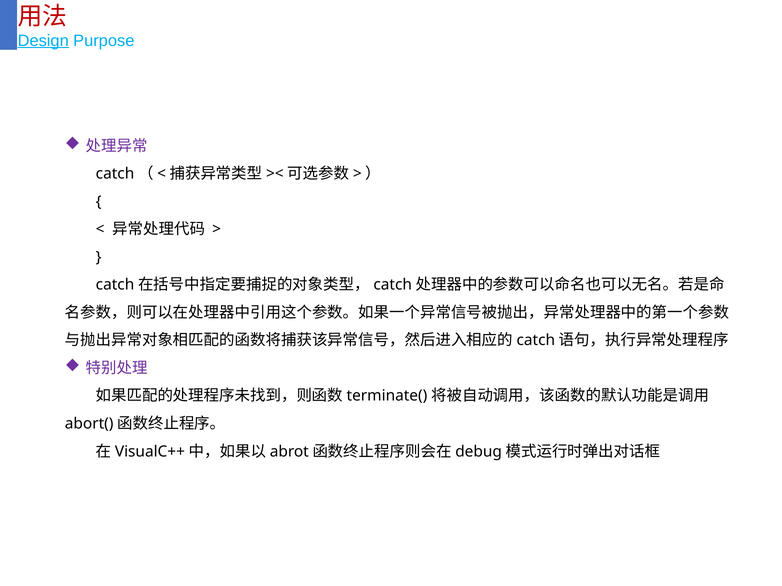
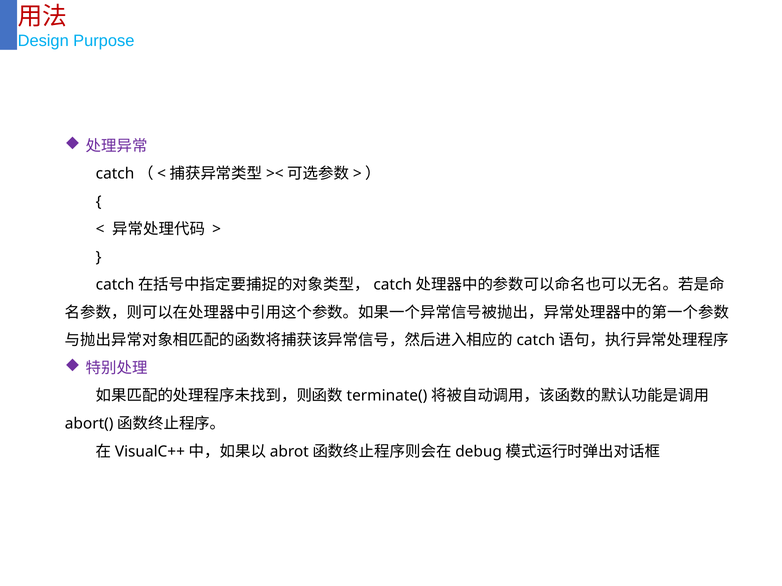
Design underline: present -> none (43, 41)
